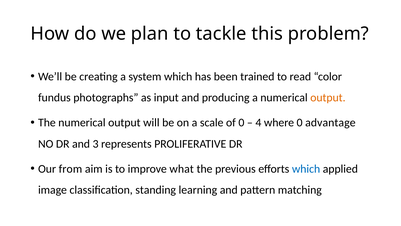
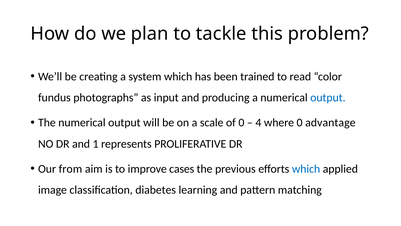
output colour: orange -> blue (328, 97)
3: 3 -> 1 (96, 144)
what: what -> cases (182, 169)
standing: standing -> diabetes (156, 190)
